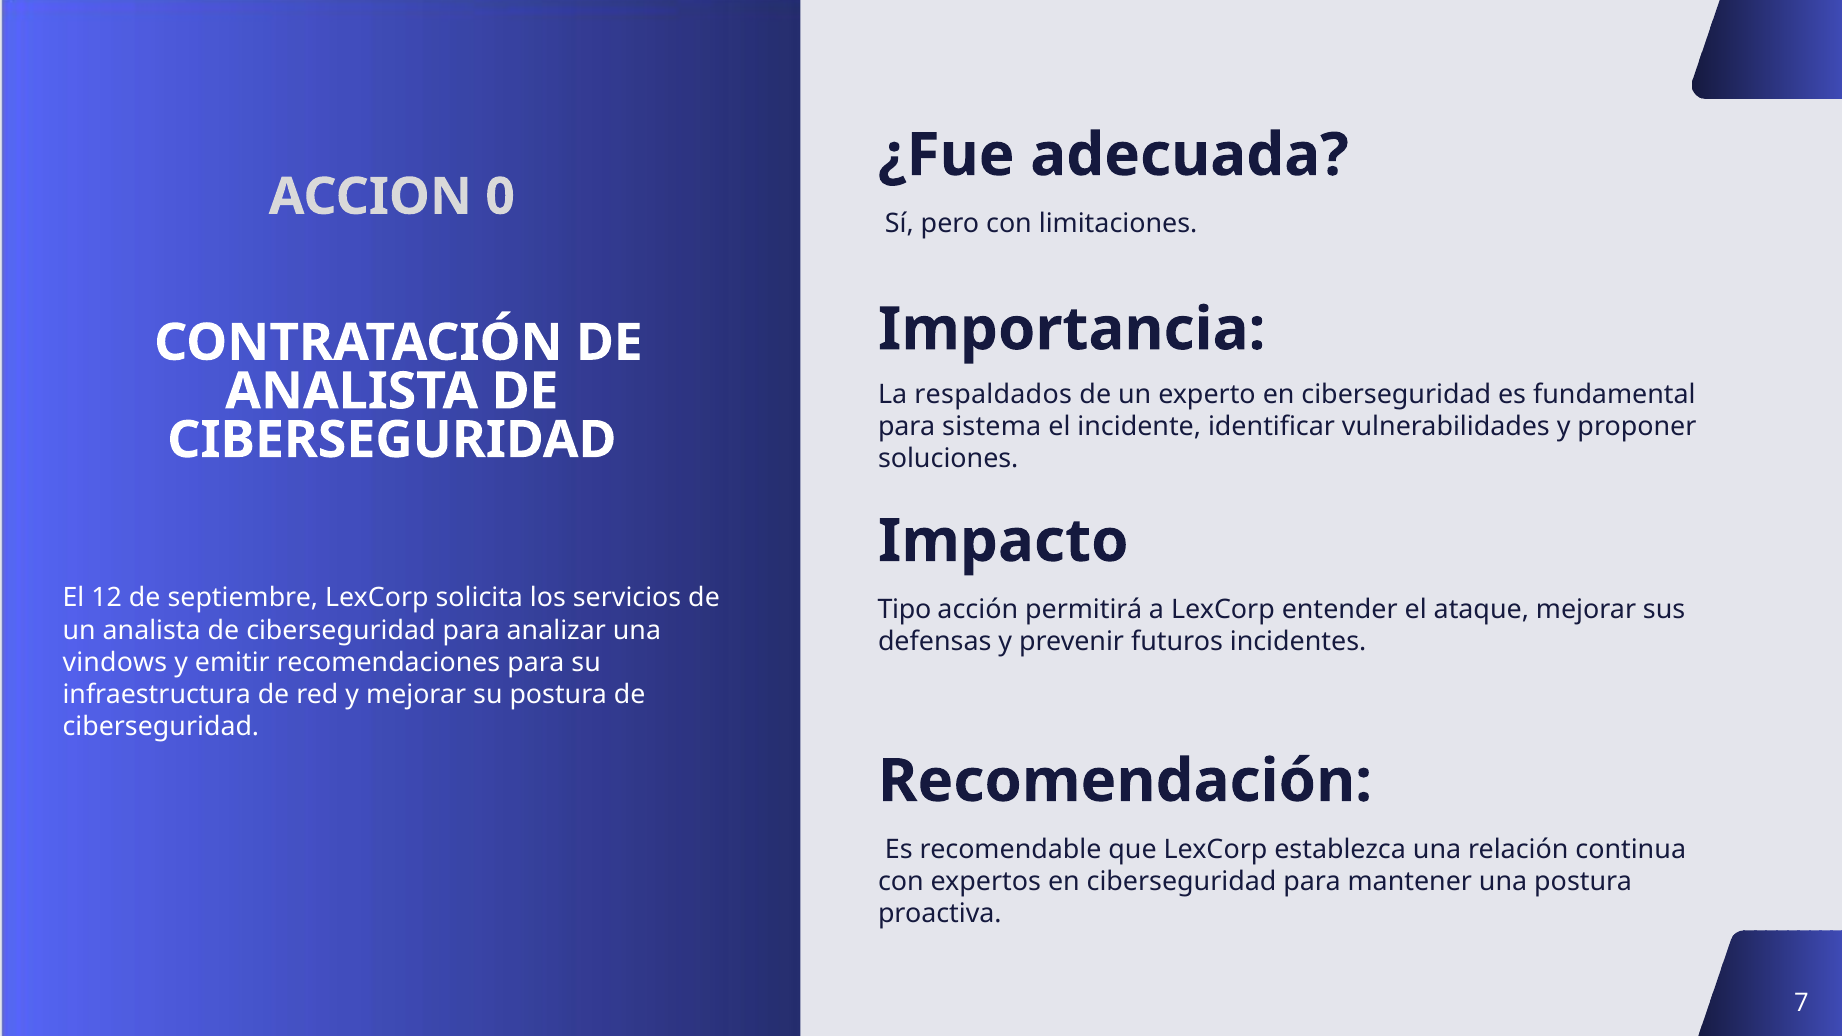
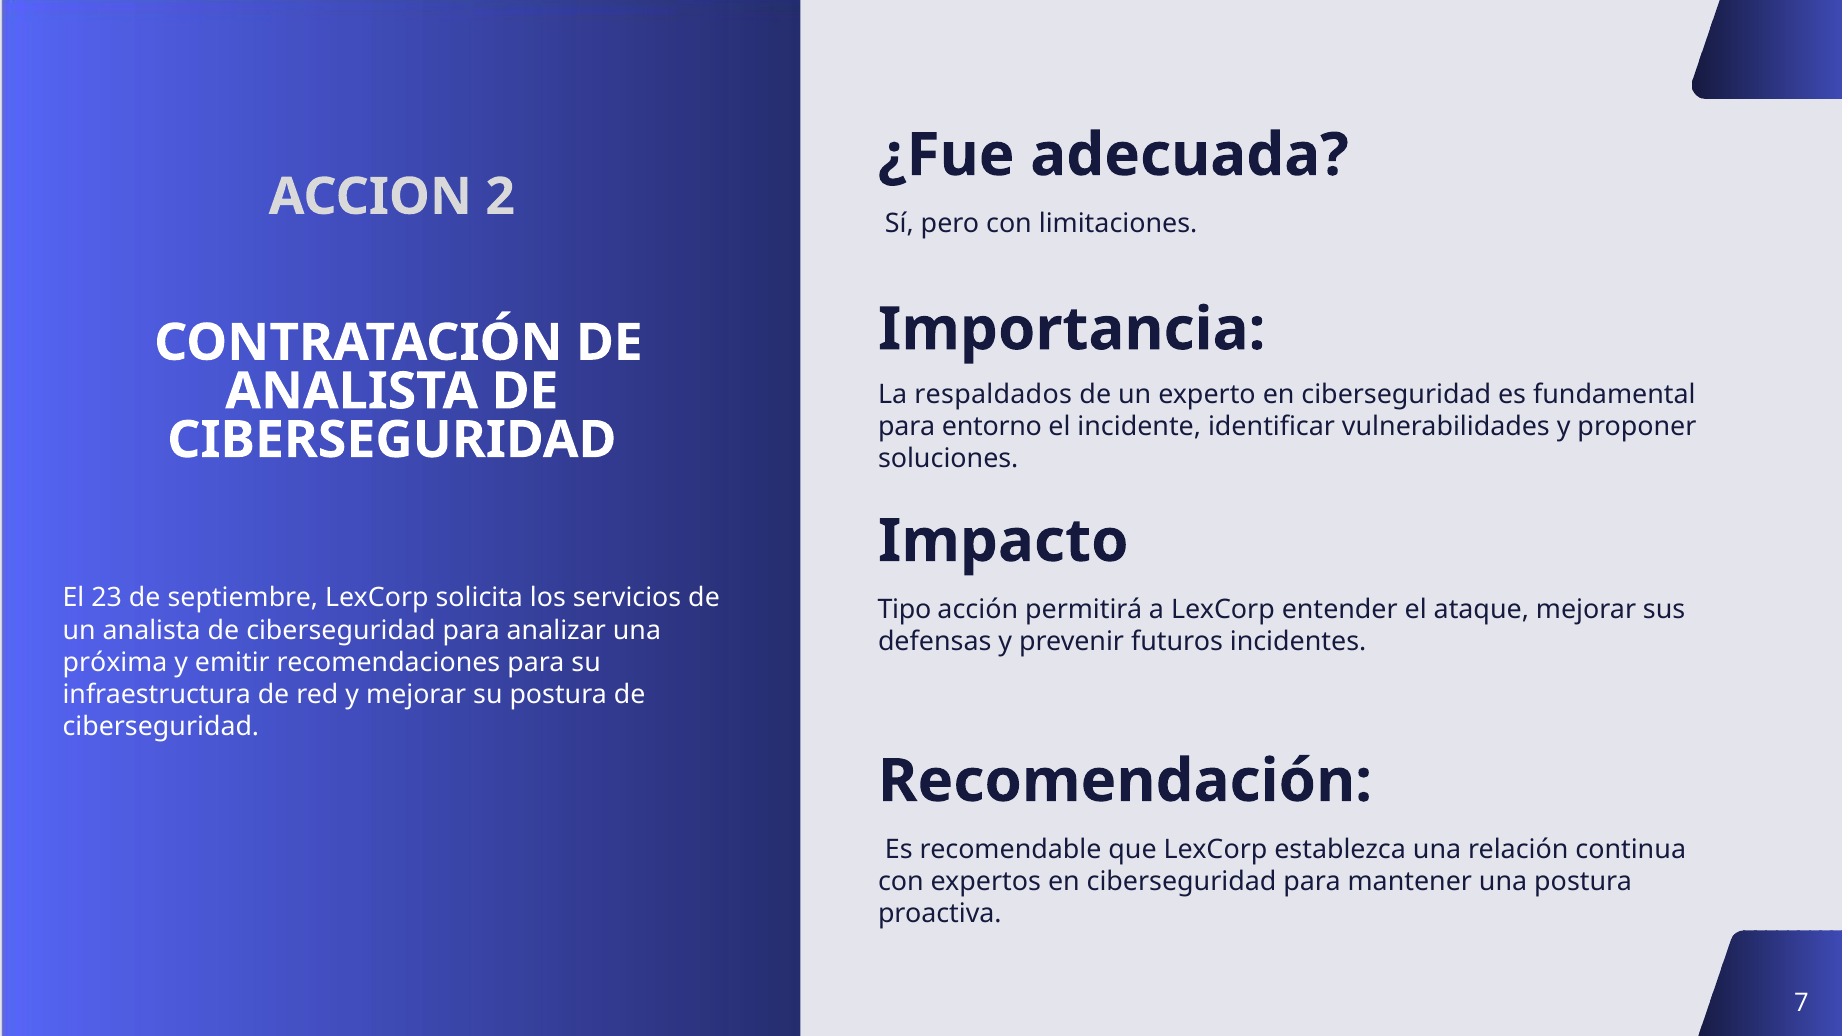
0: 0 -> 2 (500, 197)
sistema: sistema -> entorno (992, 426)
12: 12 -> 23 (107, 598)
vindows: vindows -> próxima (115, 663)
